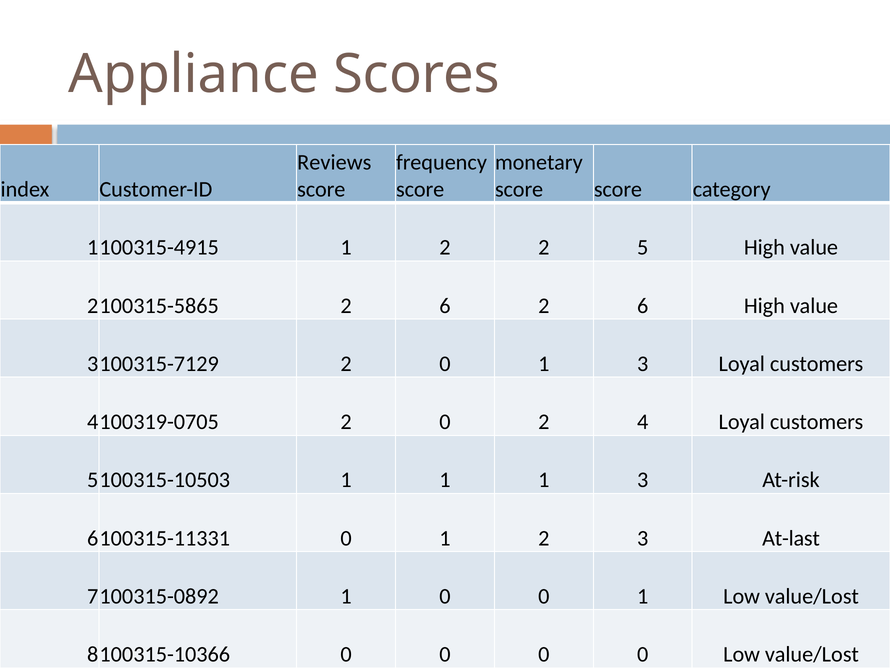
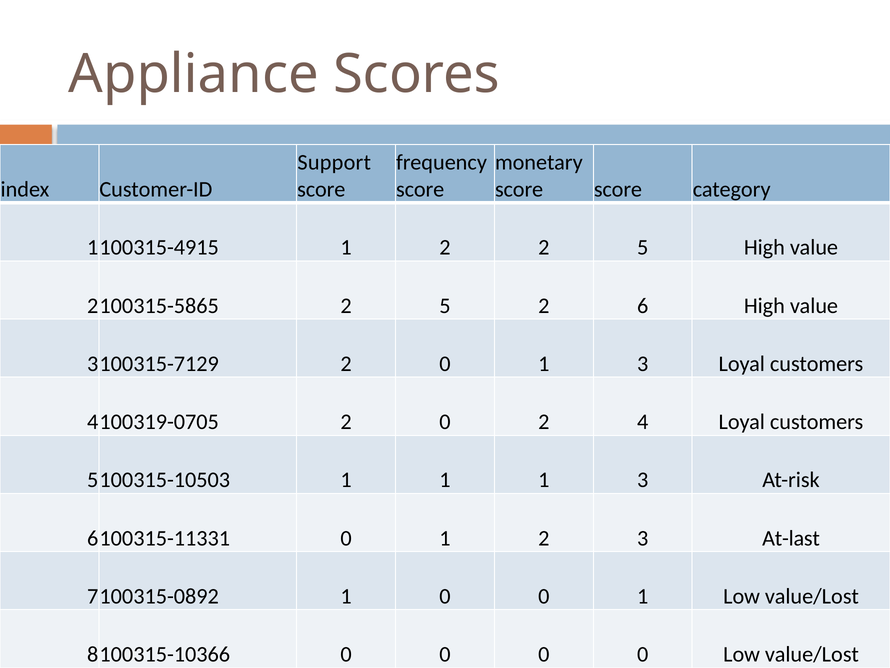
Reviews: Reviews -> Support (334, 162)
6: 6 -> 5 (445, 305)
